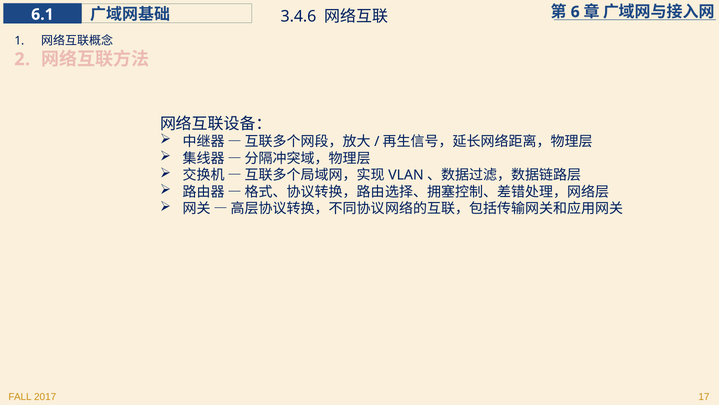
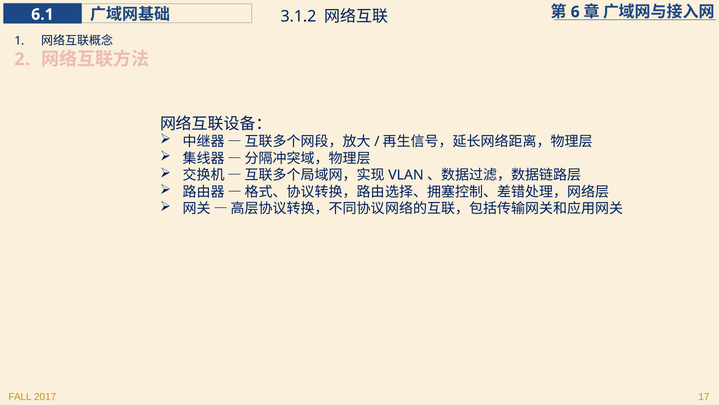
3.4.6: 3.4.6 -> 3.1.2 (298, 16)
